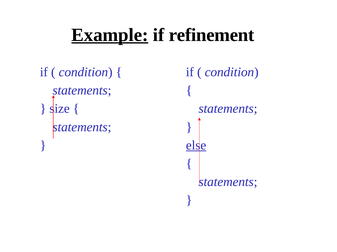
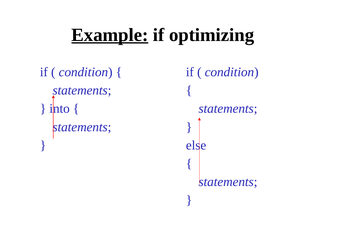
refinement: refinement -> optimizing (212, 35)
size: size -> into (60, 109)
else underline: present -> none (196, 146)
